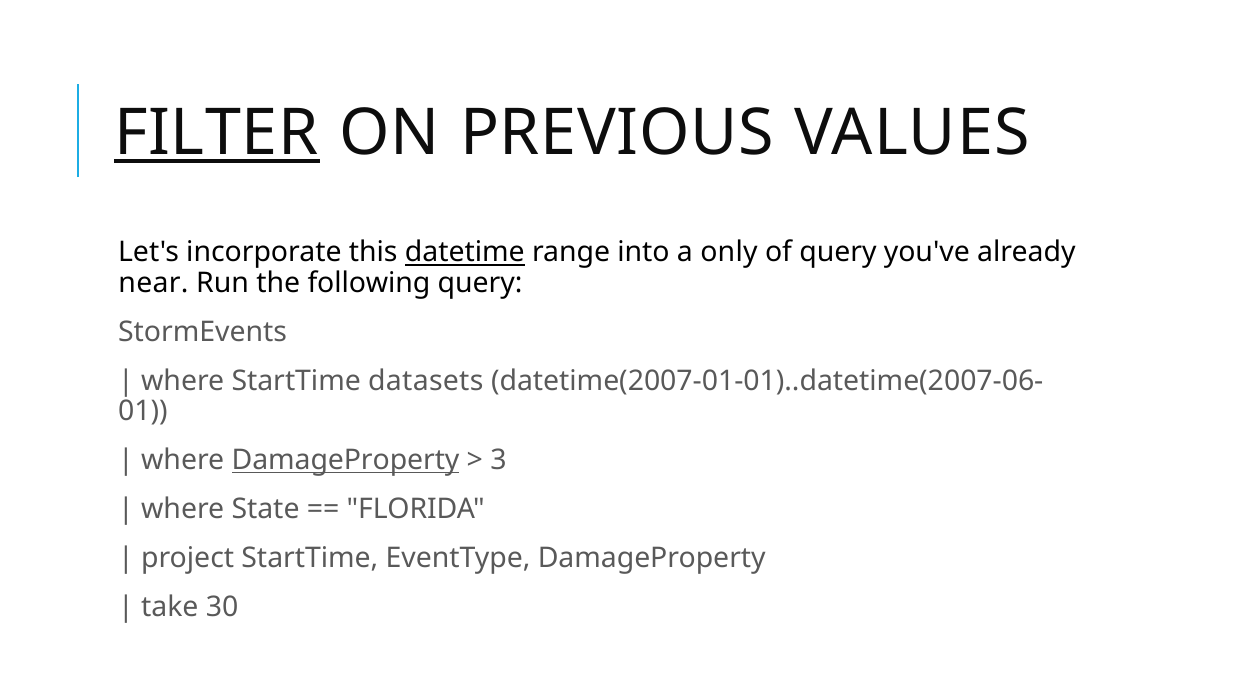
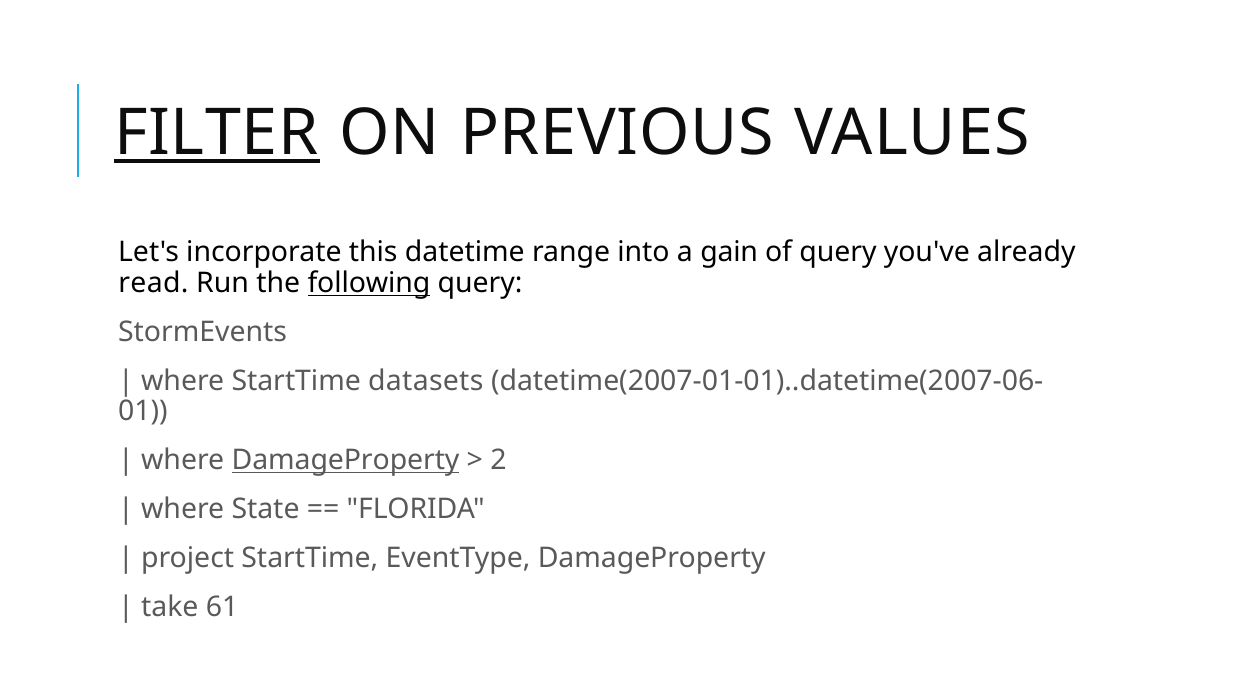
datetime underline: present -> none (465, 253)
only: only -> gain (729, 253)
near: near -> read (153, 283)
following underline: none -> present (369, 283)
3: 3 -> 2 (498, 460)
30: 30 -> 61 (222, 607)
